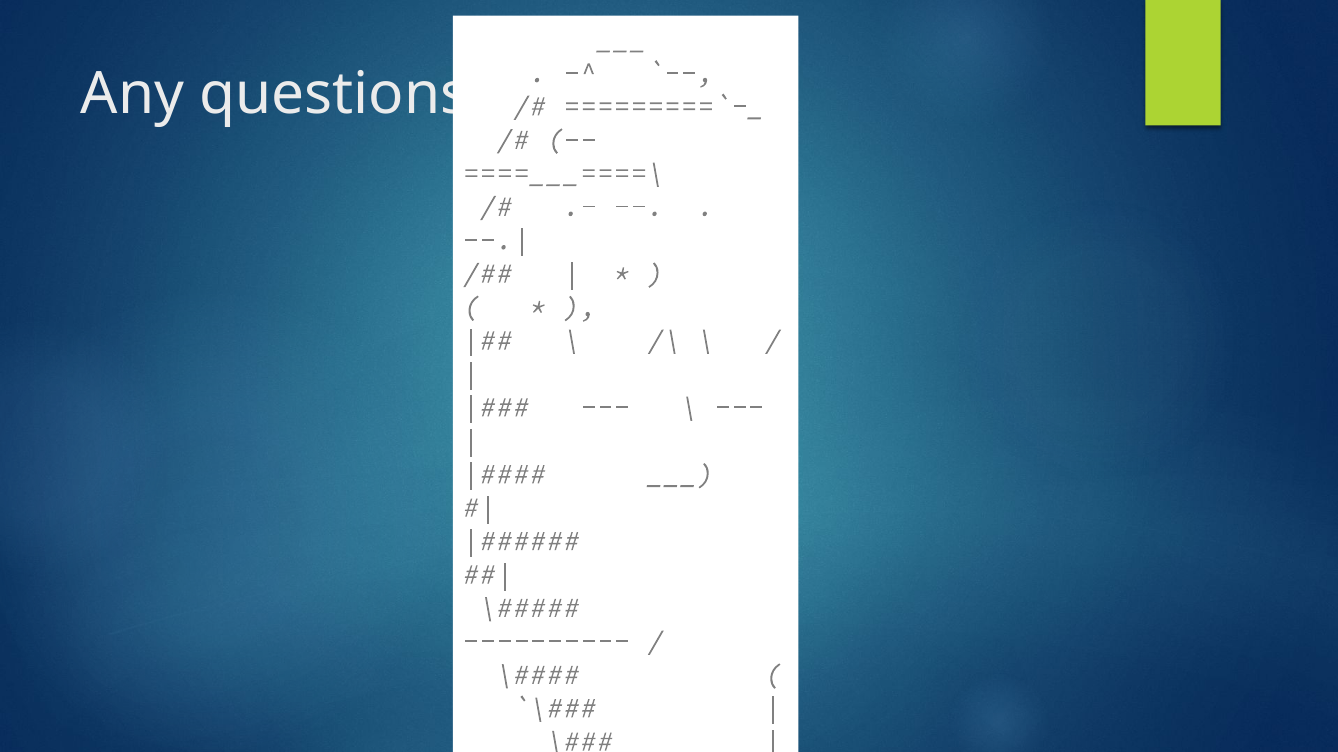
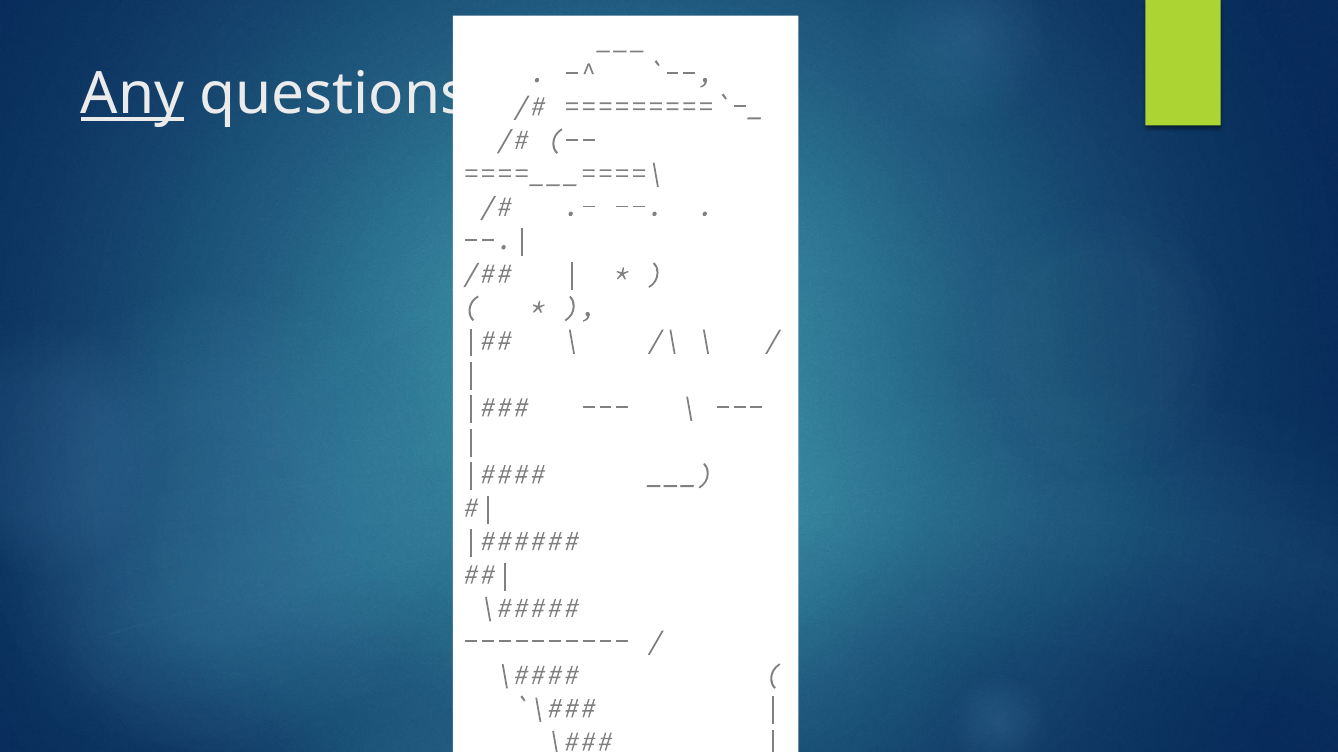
Any underline: none -> present (133, 94)
